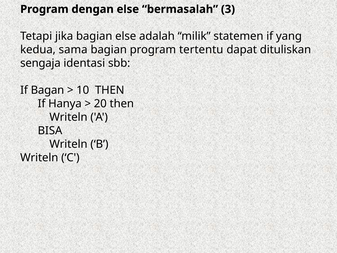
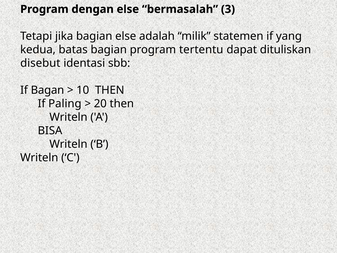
sama: sama -> batas (73, 50)
sengaja: sengaja -> disebut (40, 63)
Hanya: Hanya -> Paling (65, 104)
